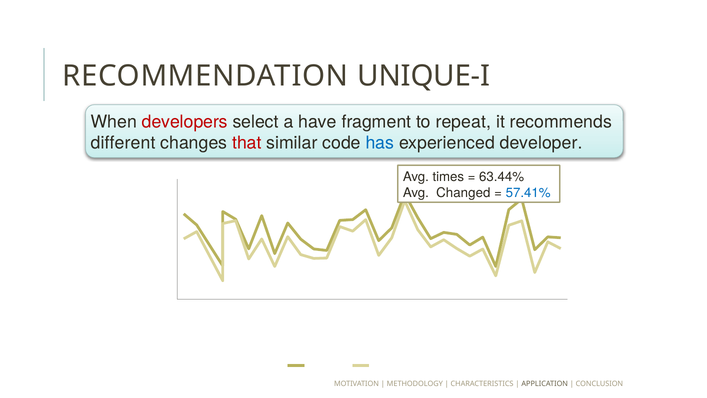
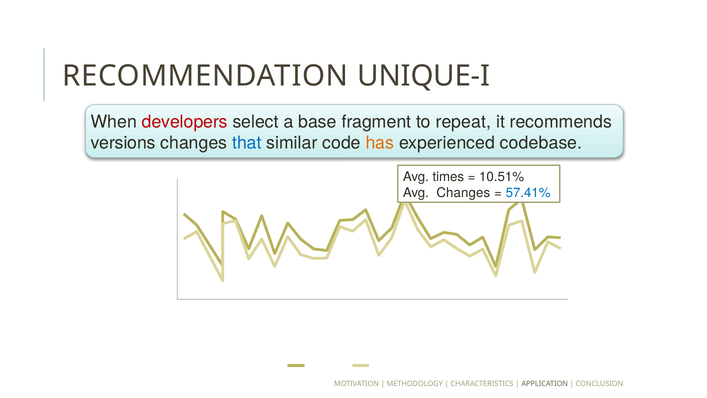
have: have -> base (318, 122)
different: different -> versions (123, 143)
that colour: red -> blue (247, 143)
has colour: blue -> orange (380, 143)
developer: developer -> codebase (541, 143)
63.44%: 63.44% -> 10.51% (502, 177)
Avg Changed: Changed -> Changes (463, 193)
